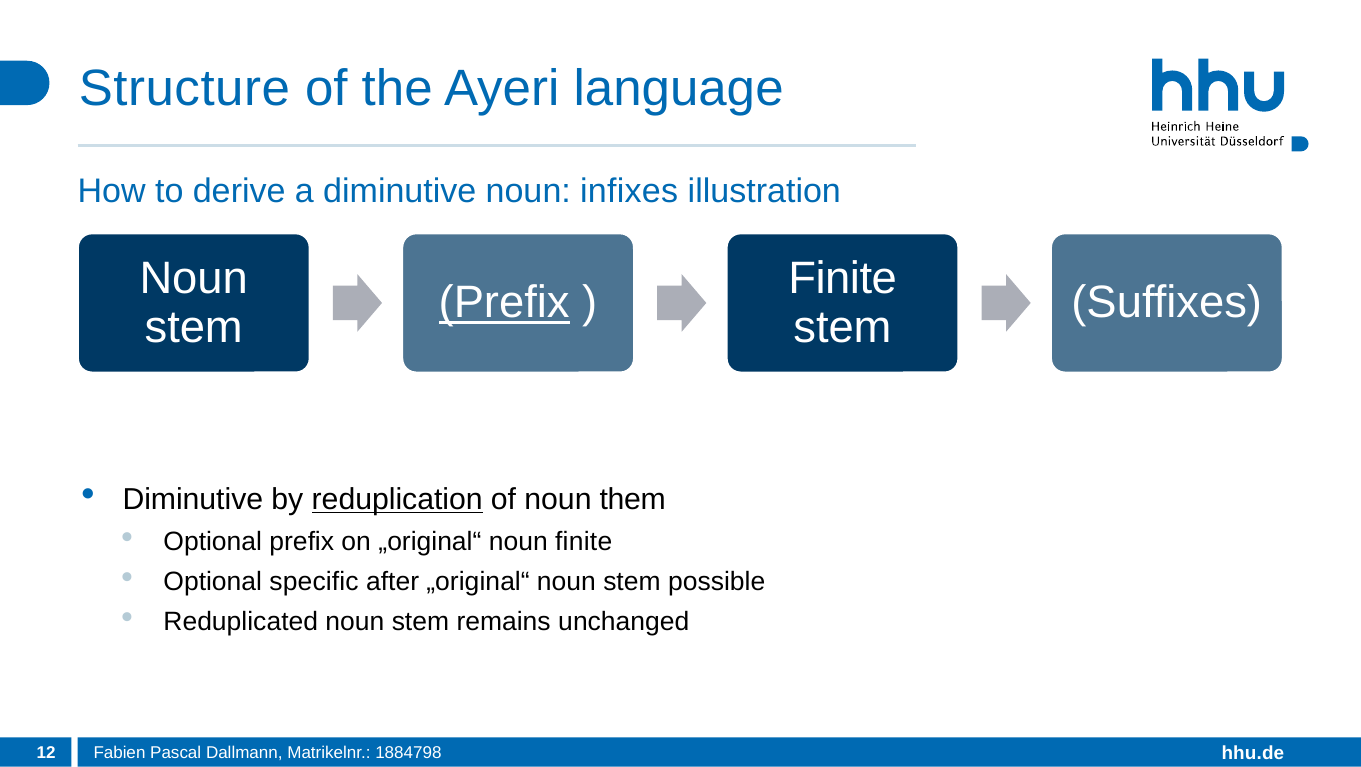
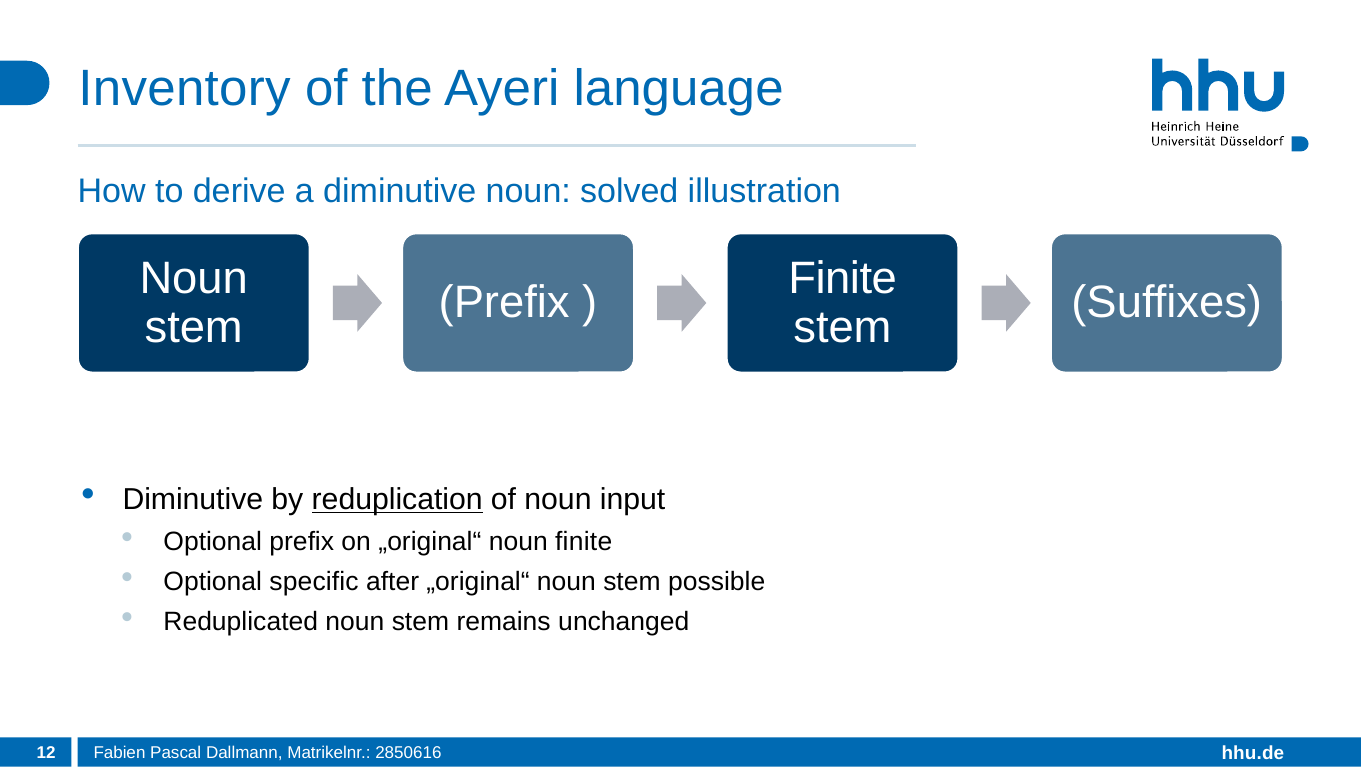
Structure: Structure -> Inventory (185, 89)
infixes: infixes -> solved (629, 191)
Prefix underline: present -> none (504, 302)
them: them -> input (633, 499)
1884798: 1884798 -> 2850616 (408, 753)
